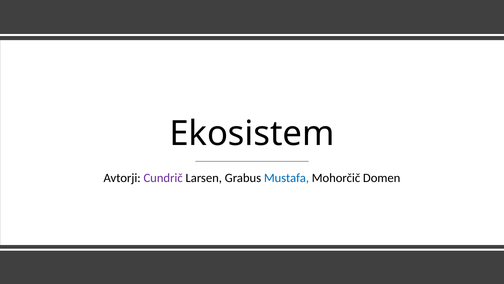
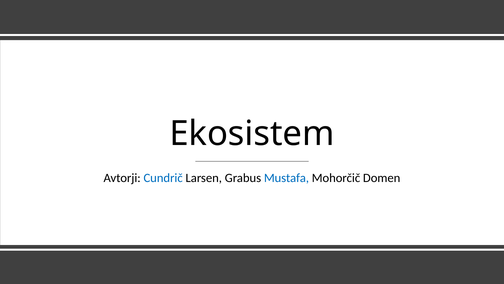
Cundrič colour: purple -> blue (163, 178)
